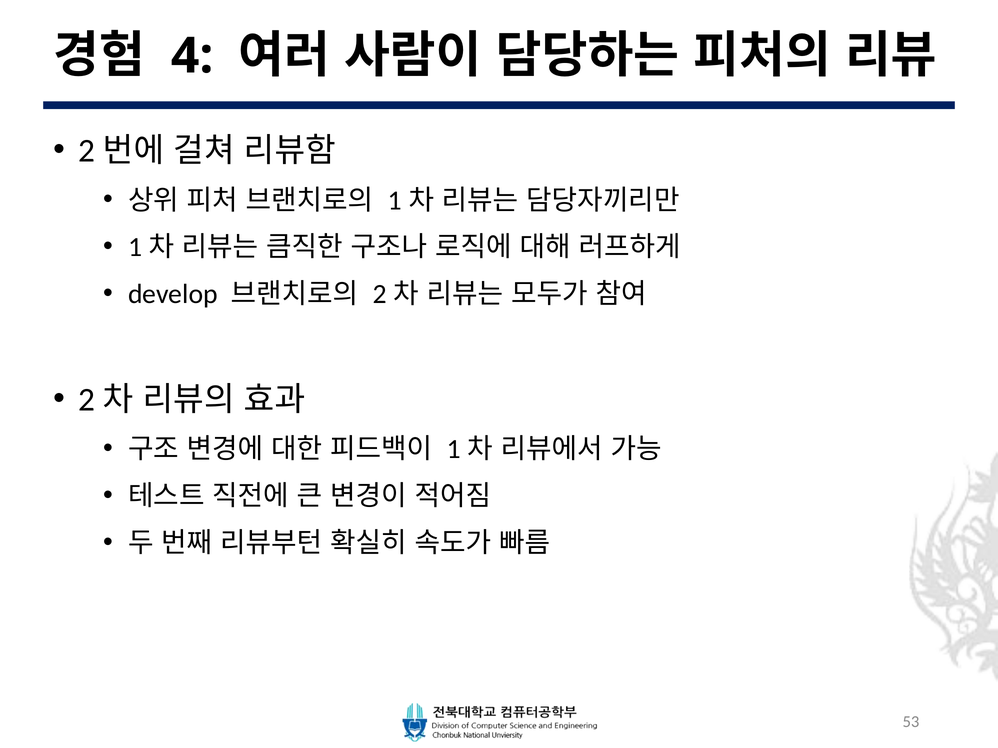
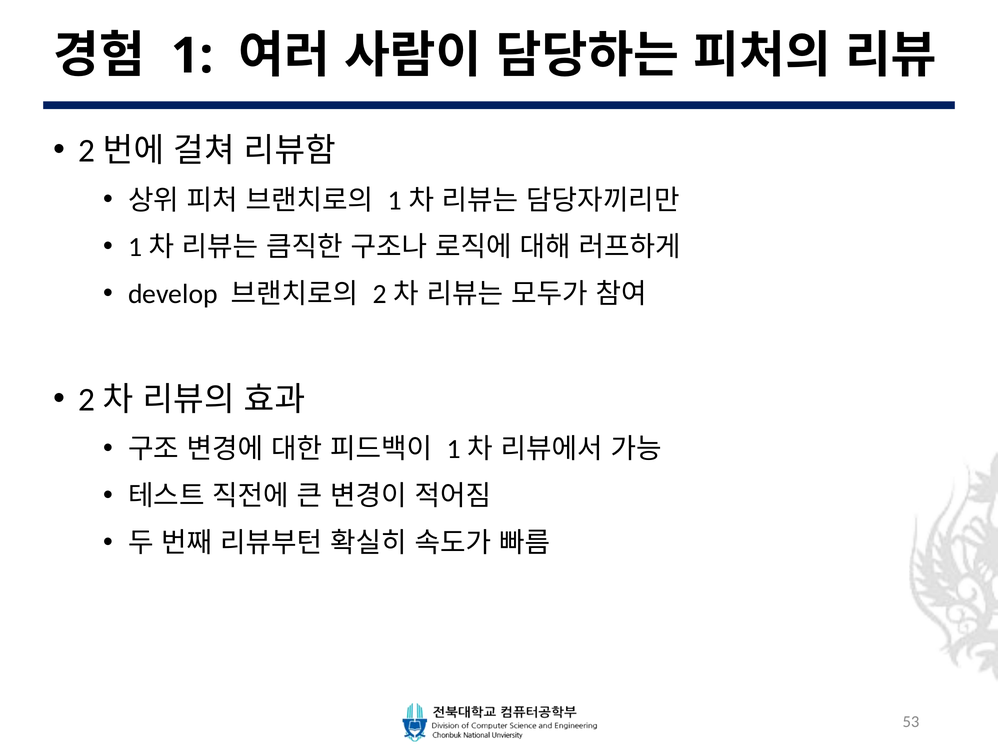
4: 4 -> 1 (192, 56)
